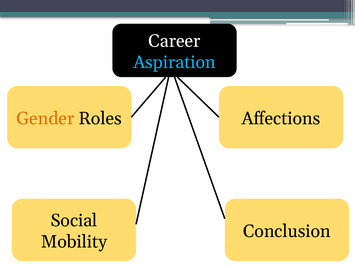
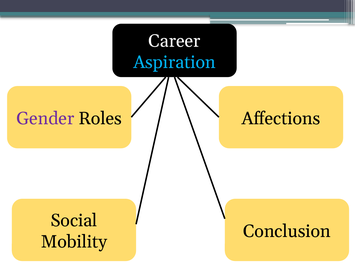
Gender colour: orange -> purple (45, 118)
